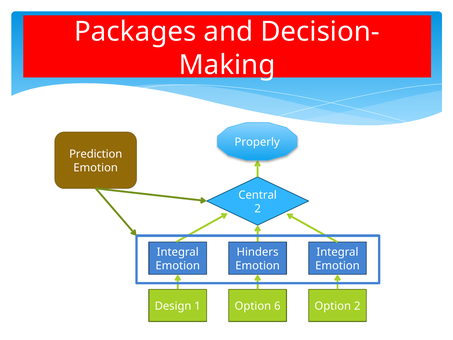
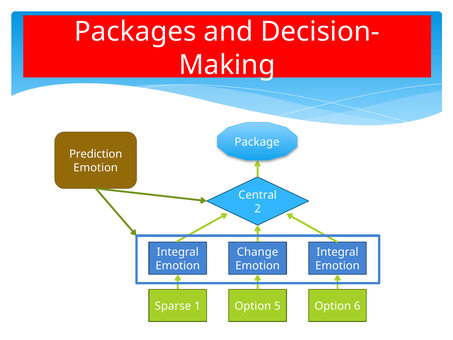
Properly: Properly -> Package (257, 142)
Hinders: Hinders -> Change (258, 252)
Design: Design -> Sparse (173, 306)
6: 6 -> 5 (277, 306)
Option 2: 2 -> 6 (357, 306)
